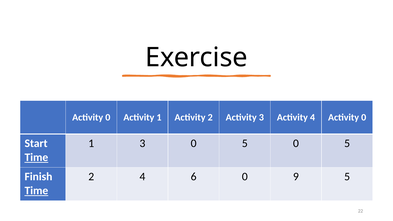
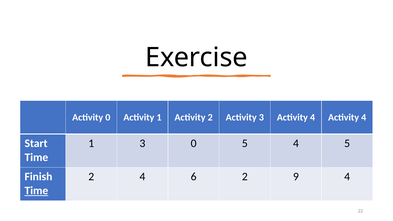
4 Activity 0: 0 -> 4 (364, 117)
5 0: 0 -> 4 (296, 143)
Time underline: present -> none (36, 157)
6 0: 0 -> 2 (245, 177)
9 5: 5 -> 4 (347, 177)
